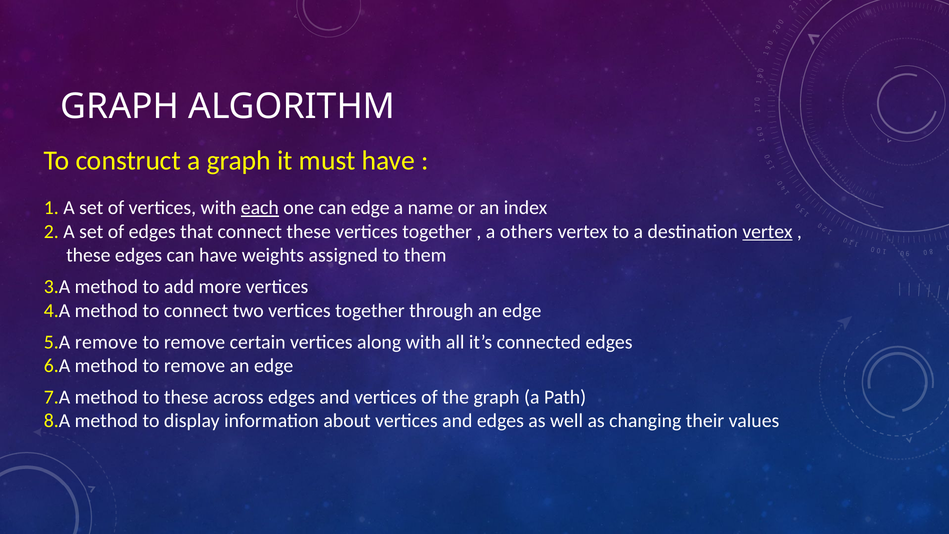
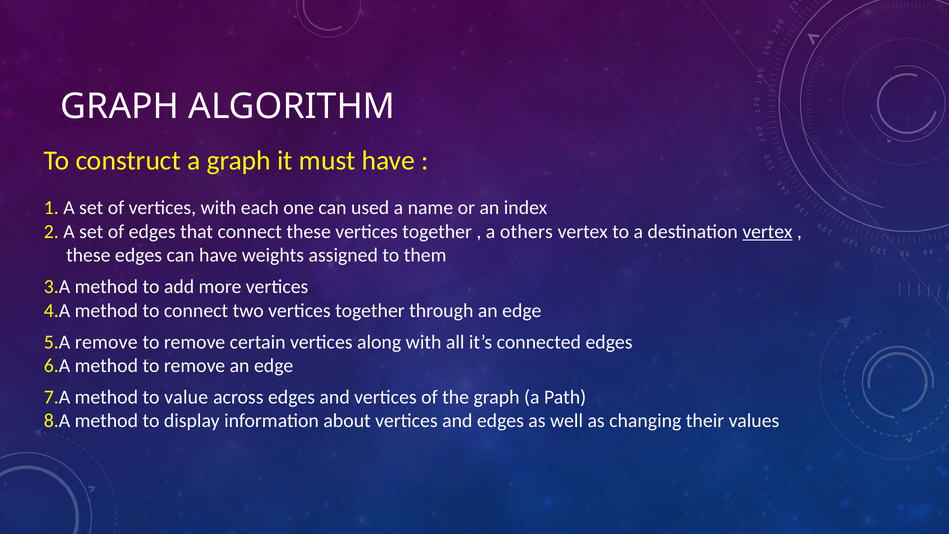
each underline: present -> none (260, 208)
can edge: edge -> used (370, 208)
to these: these -> value (186, 397)
